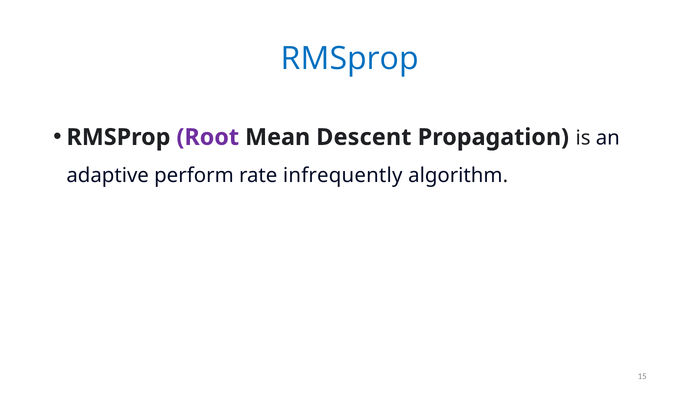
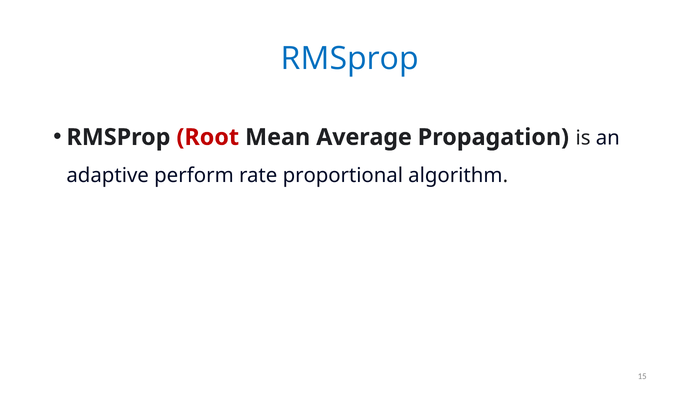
Root colour: purple -> red (208, 137)
Descent: Descent -> Average (364, 137)
infrequently: infrequently -> proportional (343, 175)
